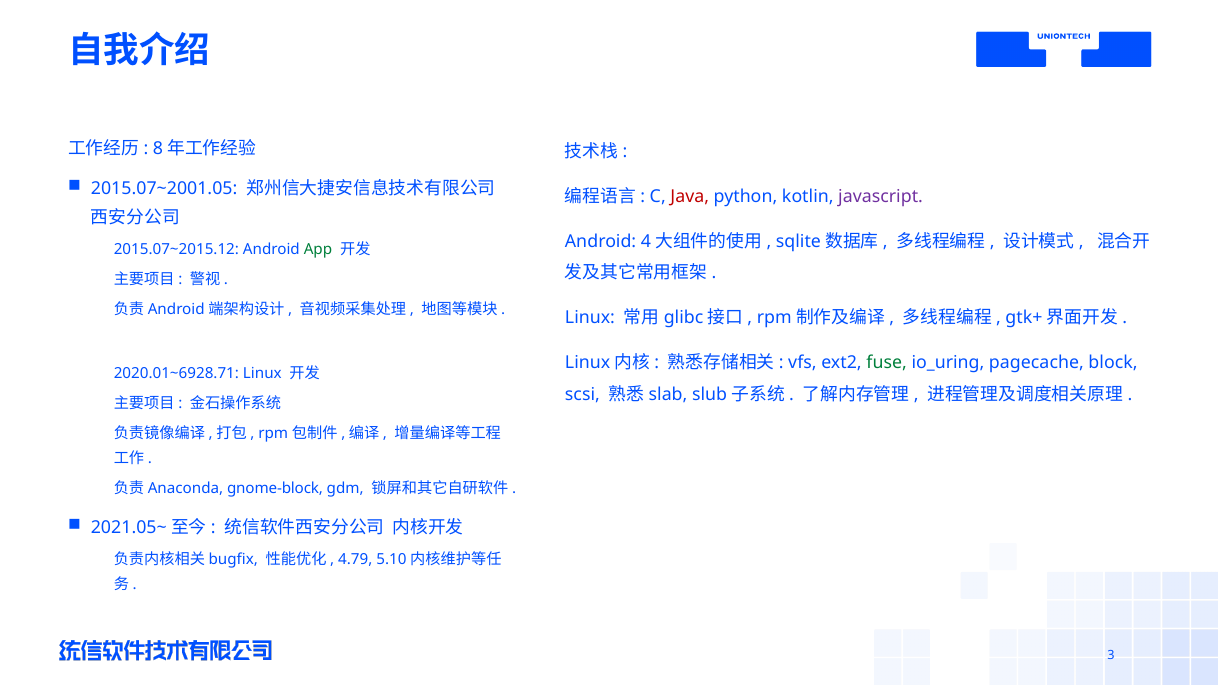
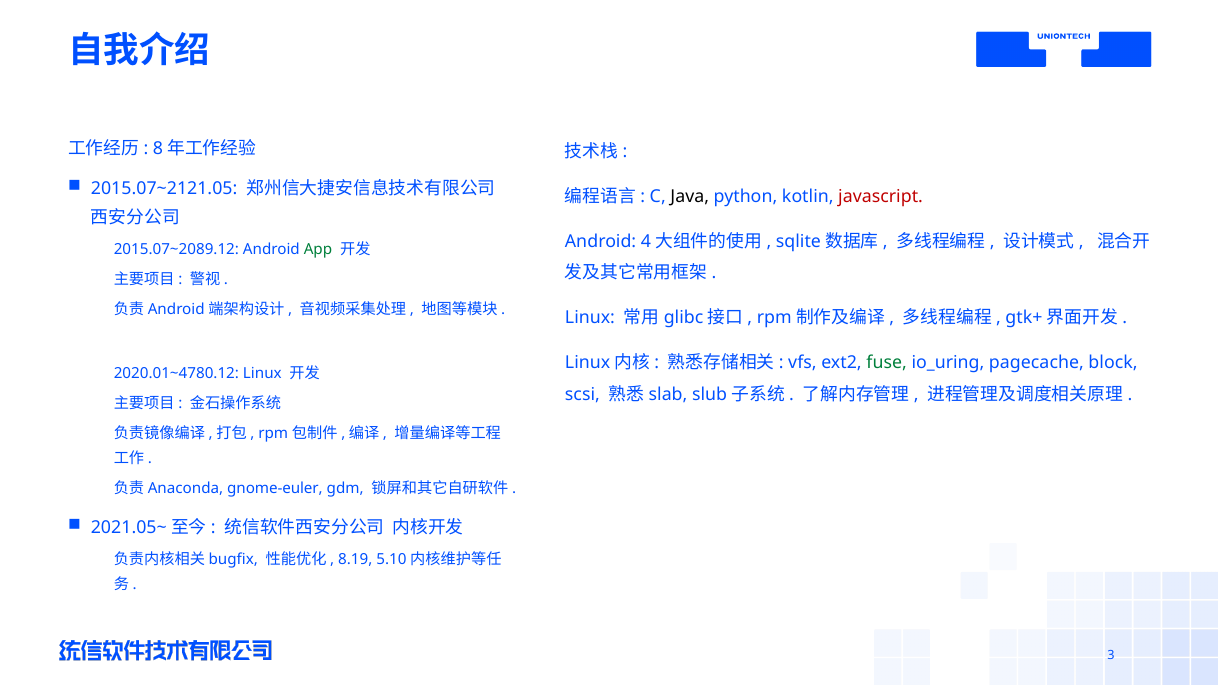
2015.07~2001.05: 2015.07~2001.05 -> 2015.07~2121.05 (164, 189)
Java colour: red -> black (690, 197)
javascript colour: purple -> red (881, 197)
2015.07~2015.12: 2015.07~2015.12 -> 2015.07~2089.12 (176, 249)
2020.01~6928.71: 2020.01~6928.71 -> 2020.01~4780.12 (176, 373)
gnome-block: gnome-block -> gnome-euler (275, 489)
4.79: 4.79 -> 8.19 (355, 559)
